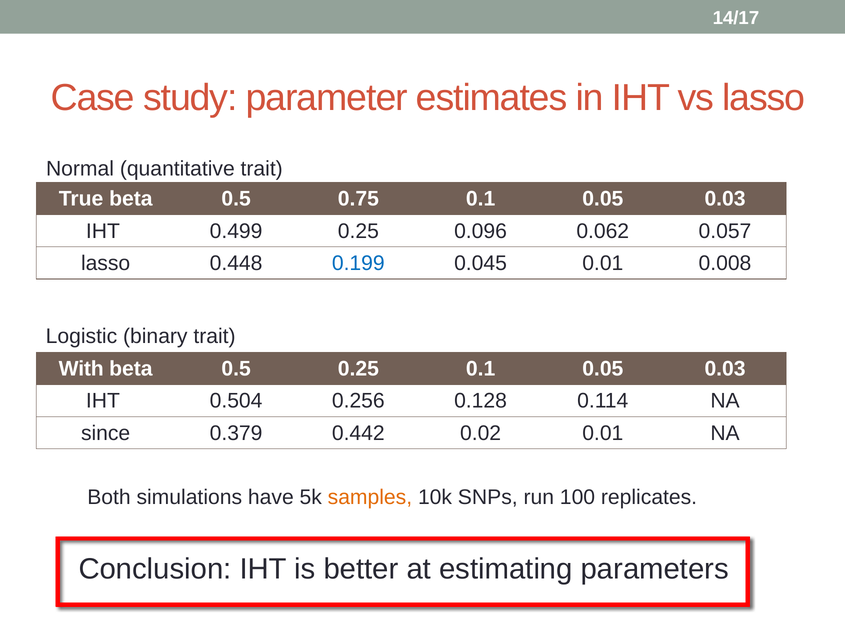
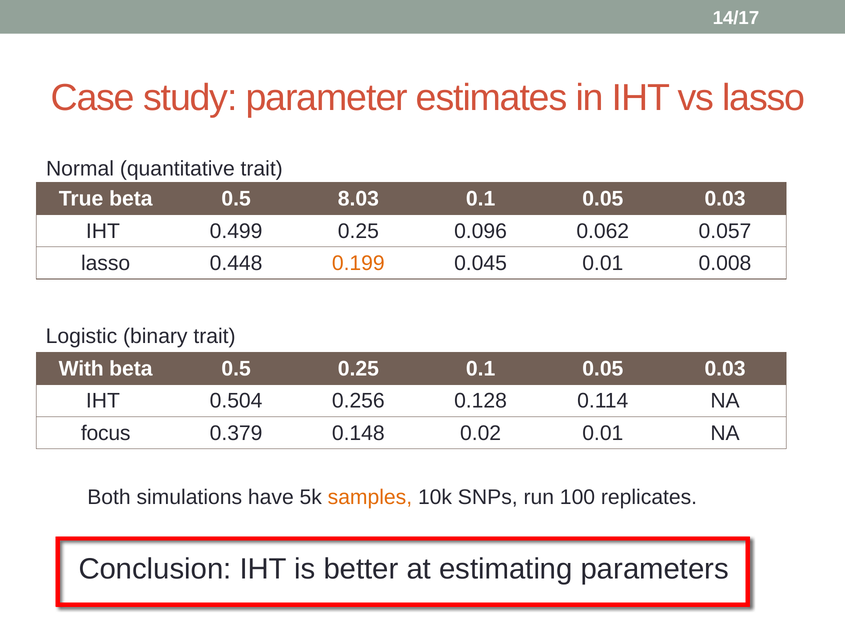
0.75: 0.75 -> 8.03 (358, 199)
0.199 colour: blue -> orange (358, 263)
since: since -> focus (106, 433)
0.442: 0.442 -> 0.148 (358, 433)
